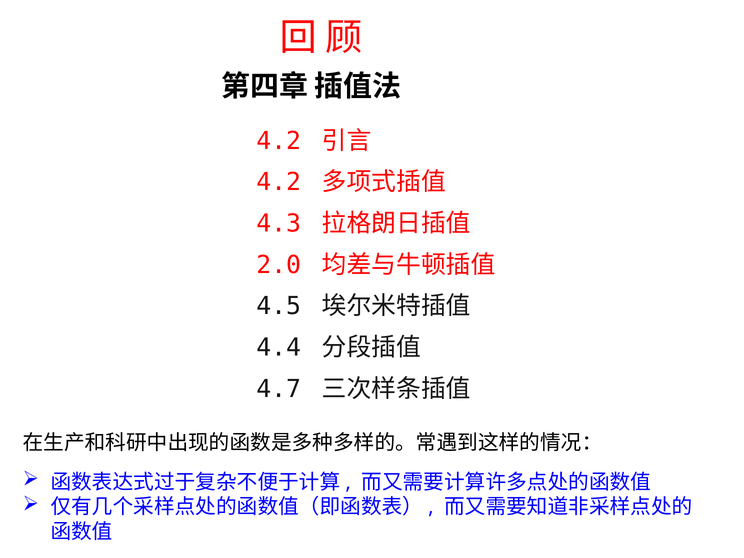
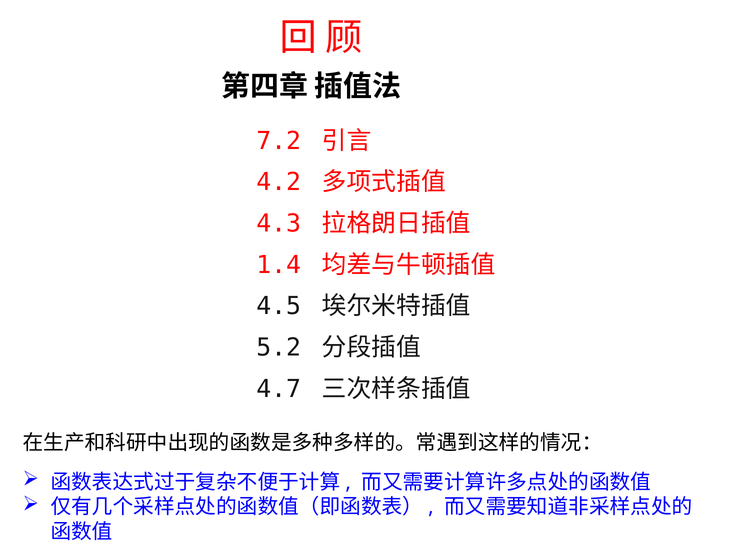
4.2: 4.2 -> 7.2 (279, 141)
2.0: 2.0 -> 1.4 (279, 265)
4.4: 4.4 -> 5.2 (279, 348)
